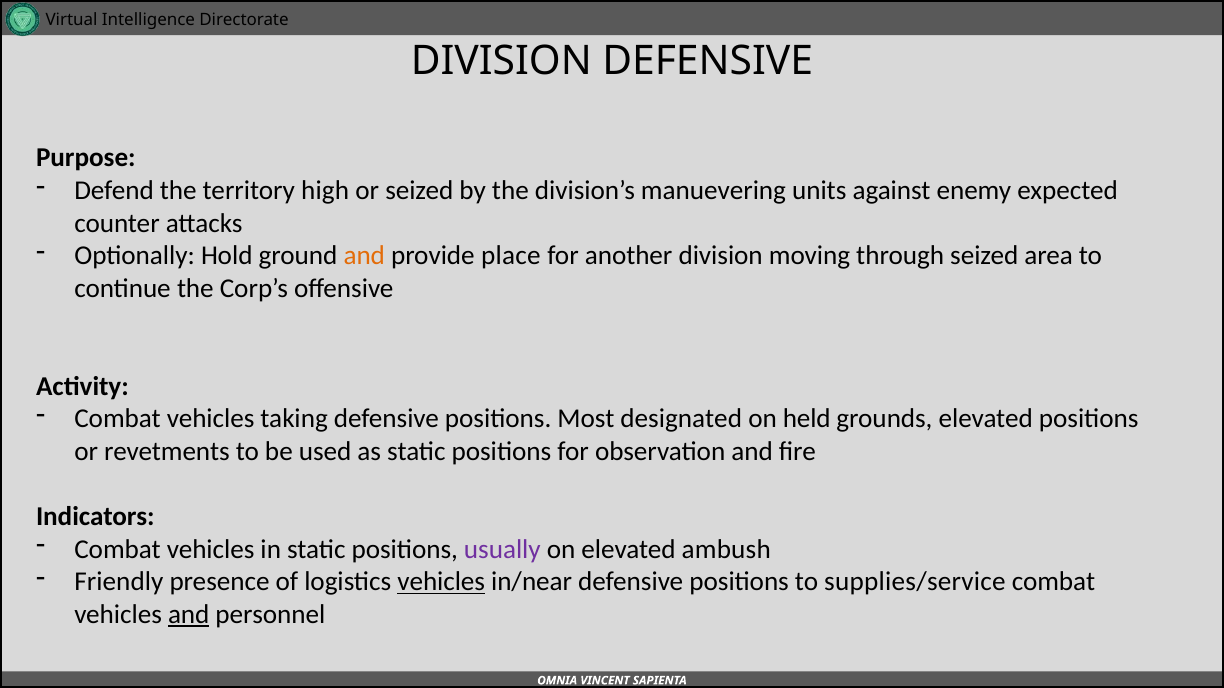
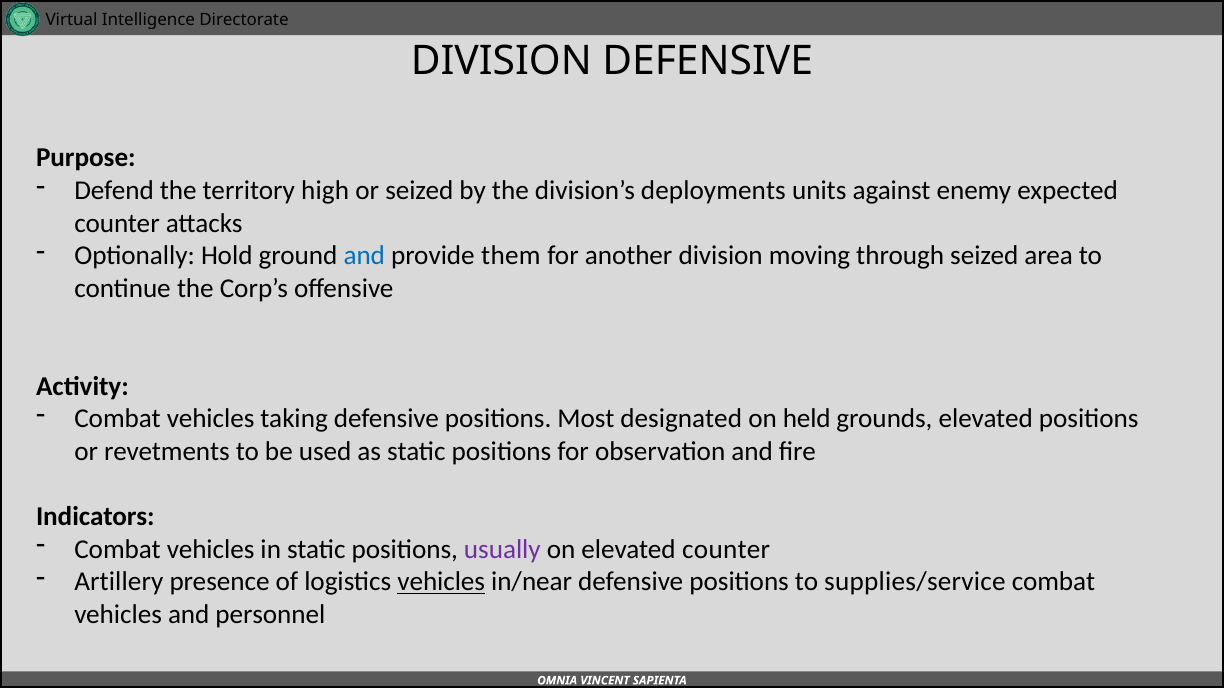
manuevering: manuevering -> deployments (713, 191)
and colour: orange -> blue (364, 256)
place: place -> them (511, 256)
elevated ambush: ambush -> counter (726, 550)
Friendly: Friendly -> Artillery (119, 582)
and underline: present -> none (189, 615)
